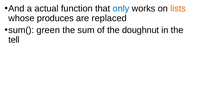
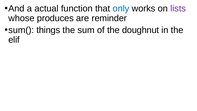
lists colour: orange -> purple (178, 8)
replaced: replaced -> reminder (109, 18)
green: green -> things (48, 30)
tell: tell -> elif (14, 40)
